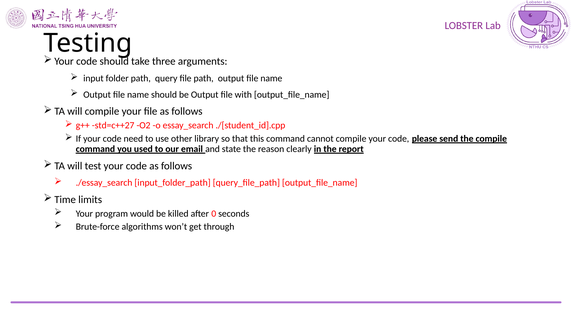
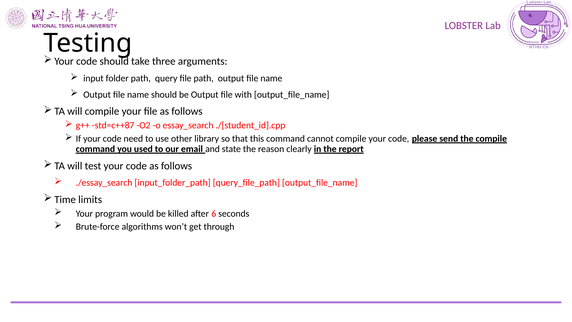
std=c++27: std=c++27 -> std=c++87 (113, 125)
0: 0 -> 6 (214, 213)
